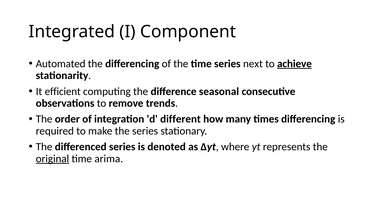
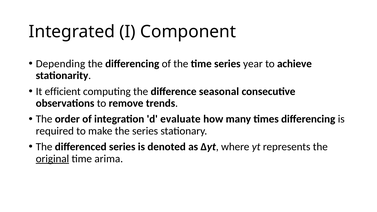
Automated: Automated -> Depending (61, 64)
next: next -> year (253, 64)
achieve underline: present -> none (294, 64)
different: different -> evaluate (180, 119)
